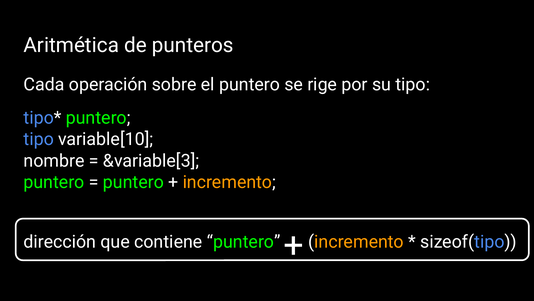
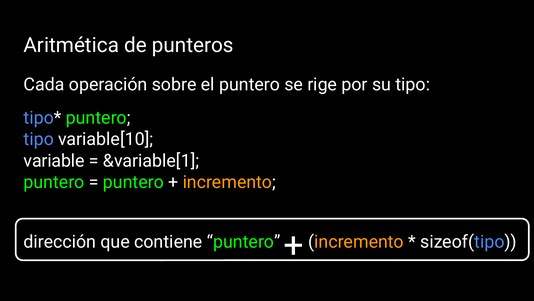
nombre: nombre -> variable (54, 161)
&variable[3: &variable[3 -> &variable[1 (151, 161)
